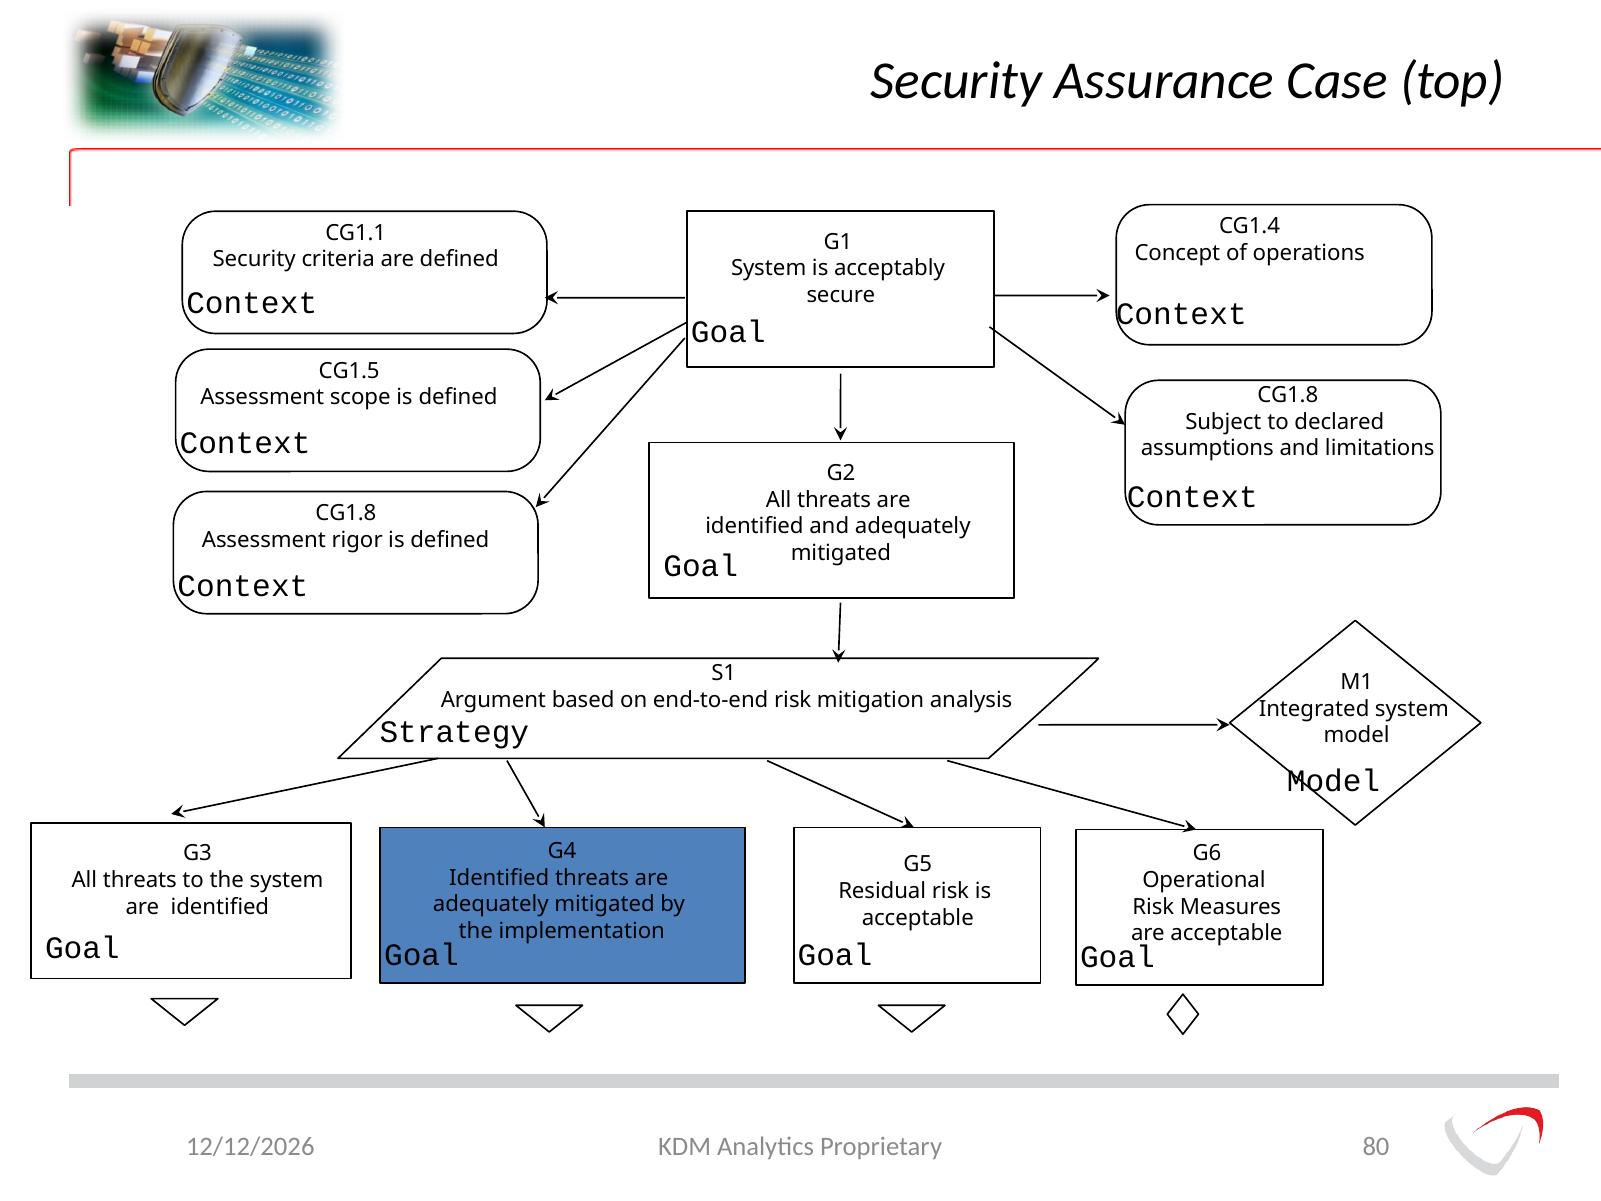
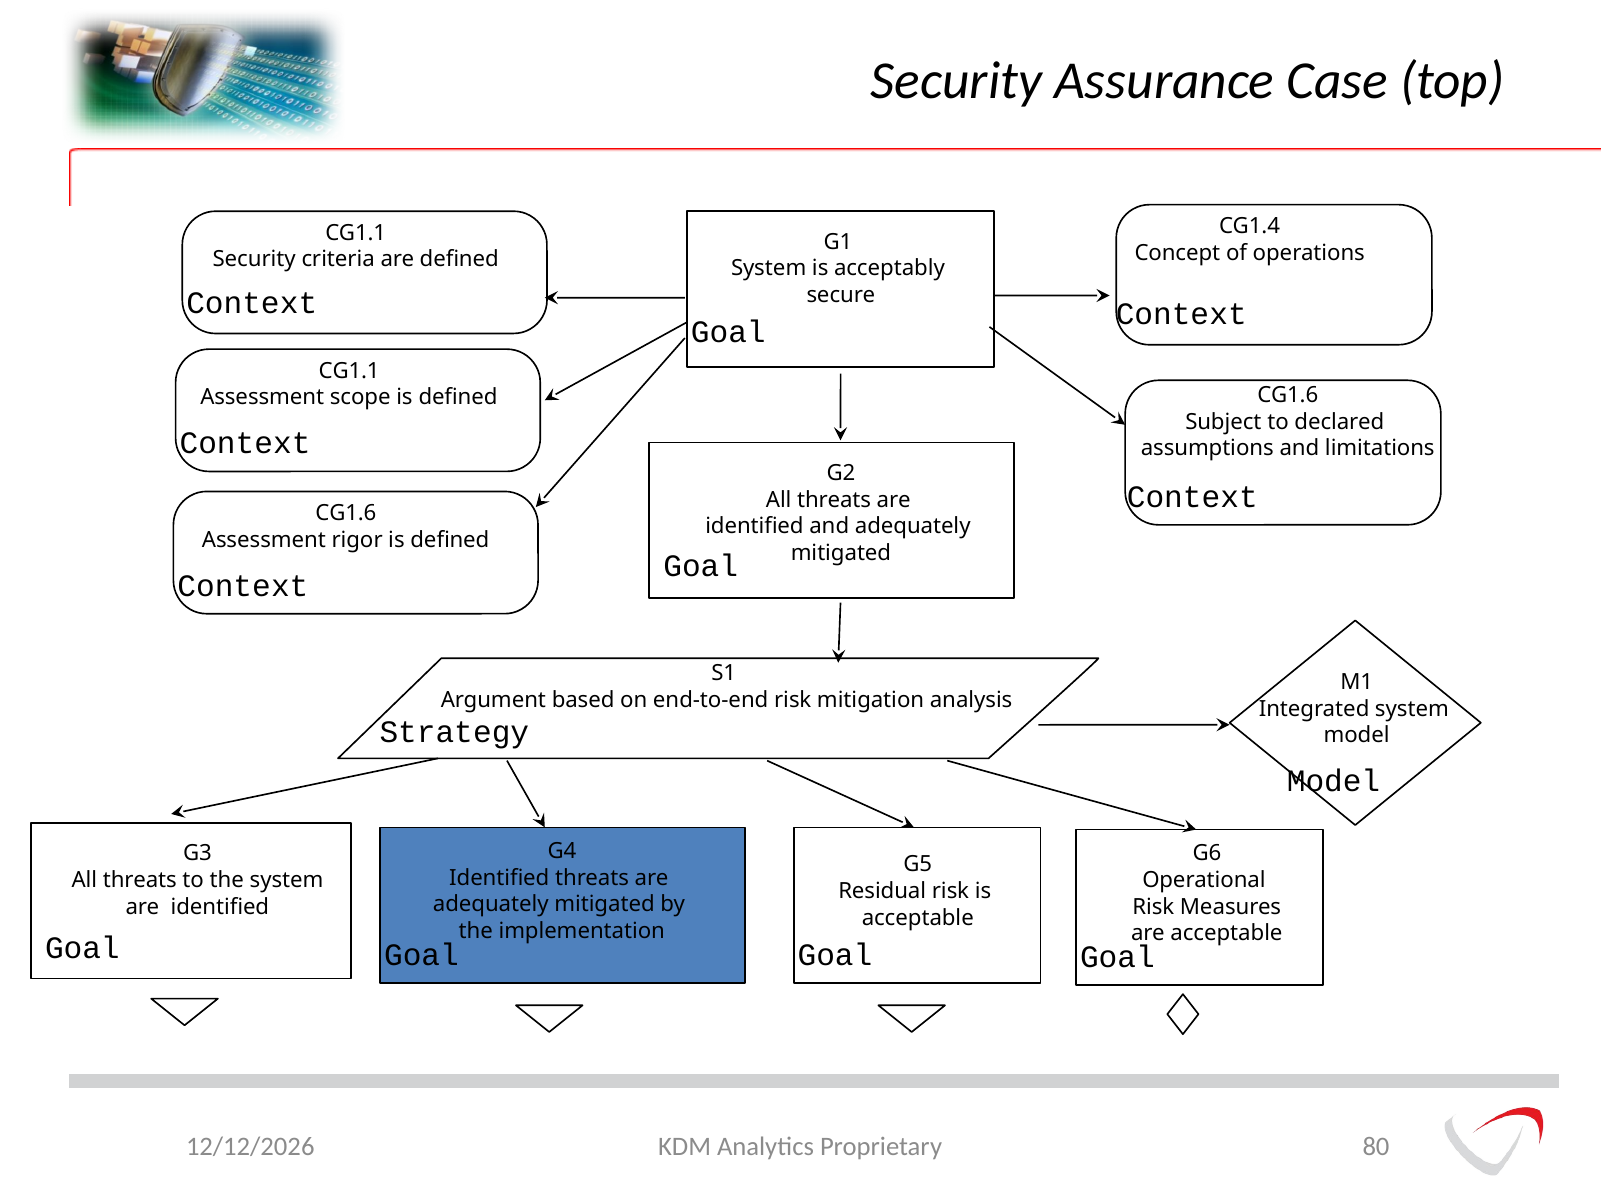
CG1.5: CG1.5 -> CG1.1 (349, 371)
CG1.8: CG1.8 -> CG1.6 (1288, 395)
CG1.8: CG1.8 -> CG1.6 (346, 513)
